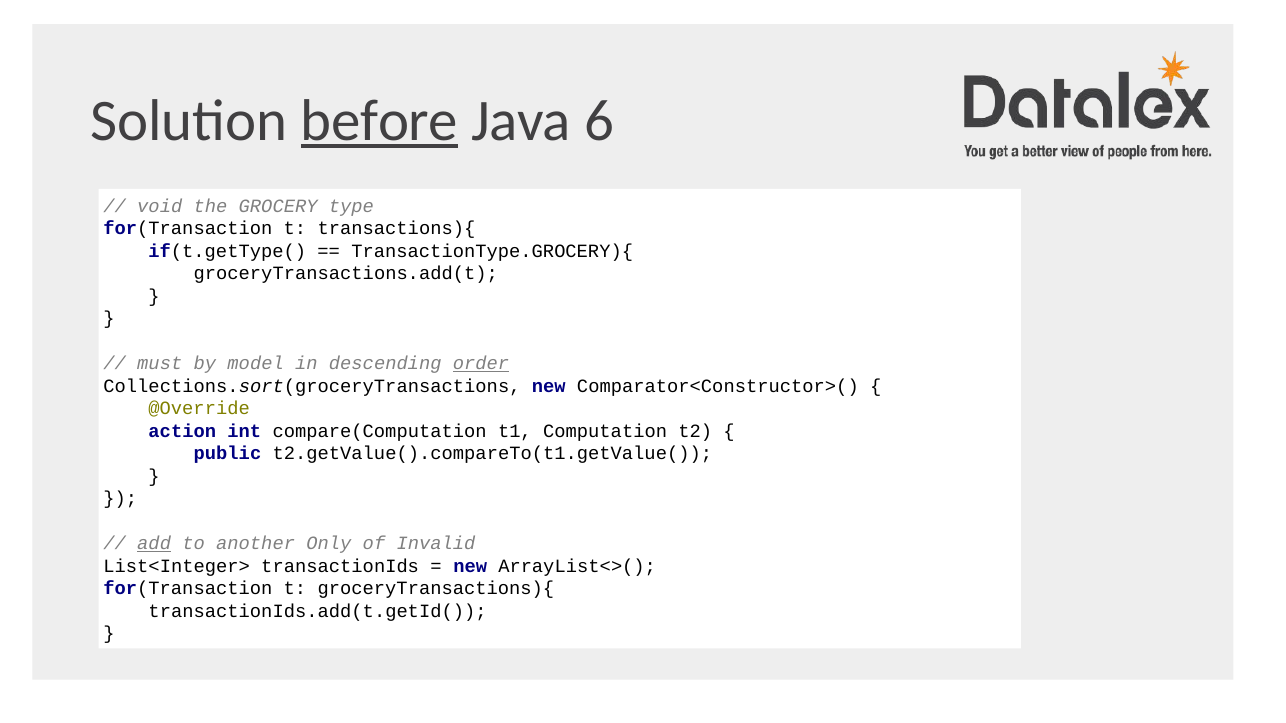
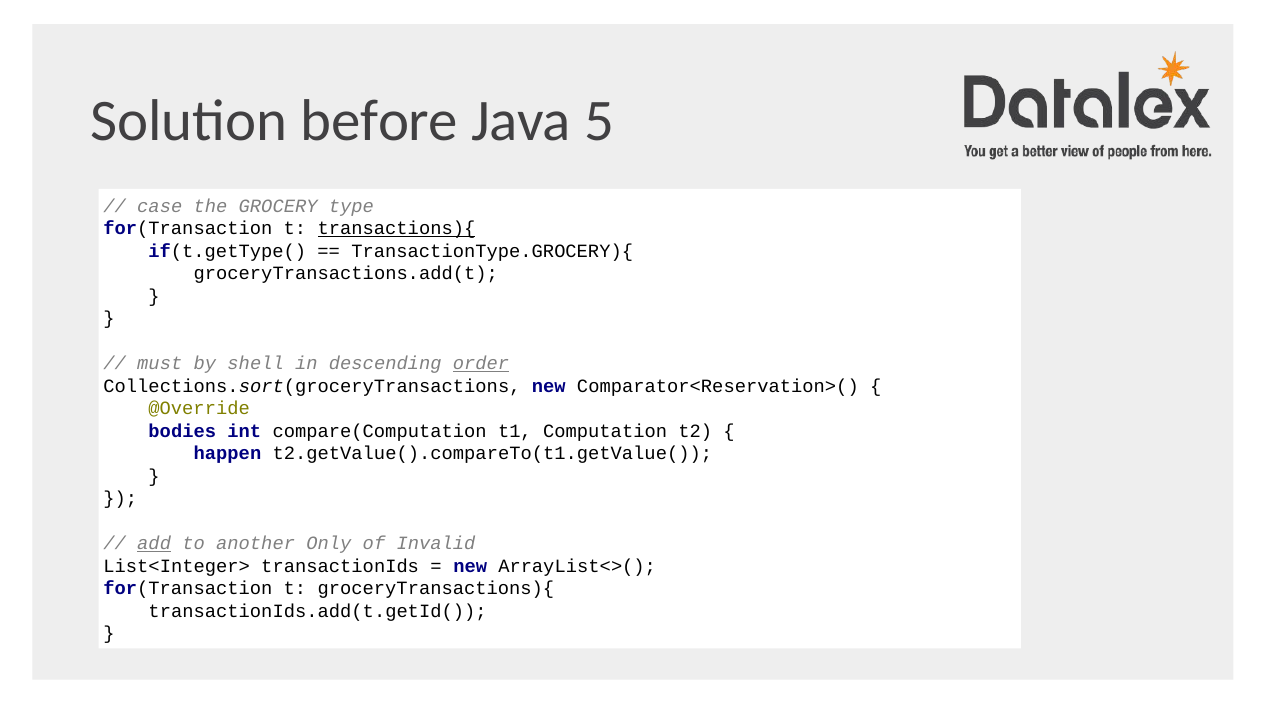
before underline: present -> none (380, 121)
6: 6 -> 5 (599, 121)
void: void -> case (160, 206)
transactions){ underline: none -> present (396, 229)
model: model -> shell (256, 364)
Comparator<Constructor>(: Comparator<Constructor>( -> Comparator<Reservation>( (718, 386)
action: action -> bodies (182, 431)
public: public -> happen (227, 454)
